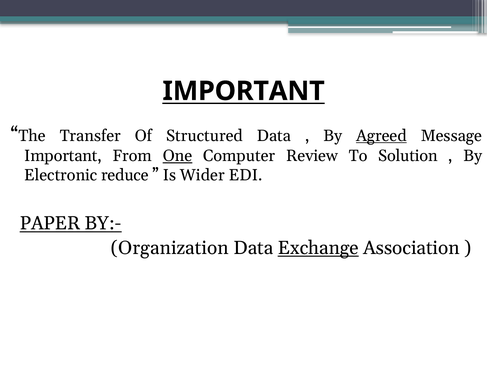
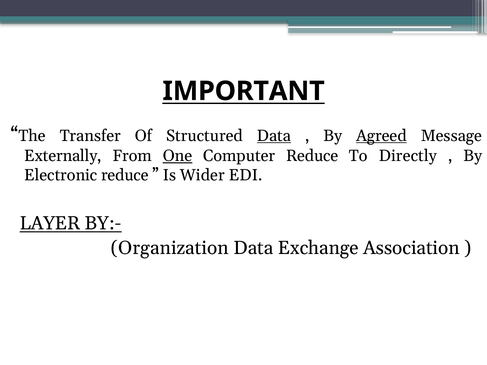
Data underline: none -> present (274, 136)
Important: Important -> Externally (63, 156)
Computer Review: Review -> Reduce (312, 156)
Solution: Solution -> Directly (408, 156)
PAPER: PAPER -> LAYER (50, 223)
Exchange underline: present -> none (318, 248)
